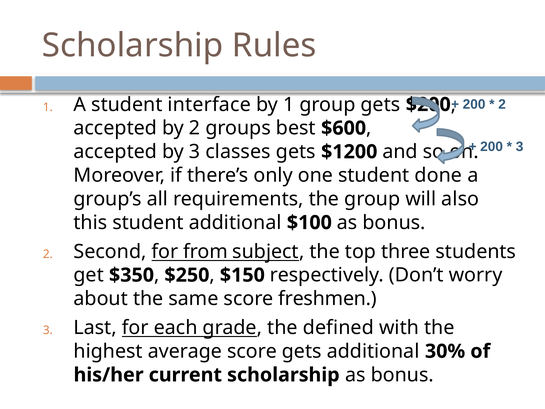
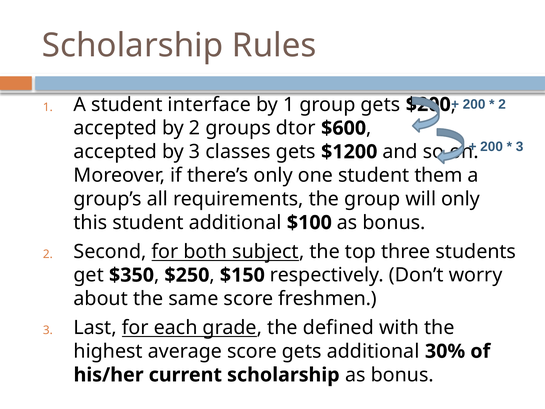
best: best -> dtor (296, 128)
done: done -> them (438, 175)
will also: also -> only (460, 199)
from: from -> both (205, 251)
